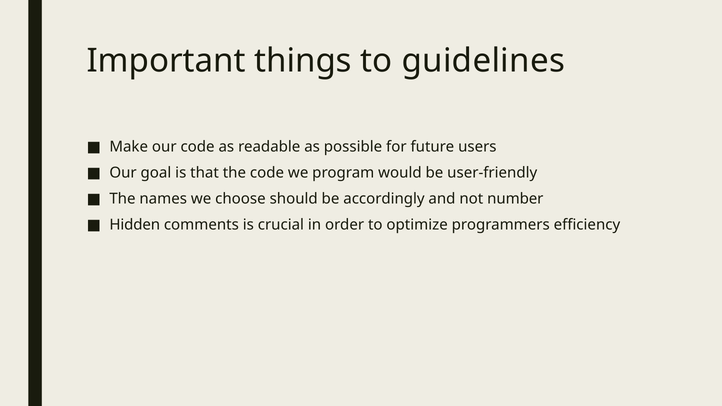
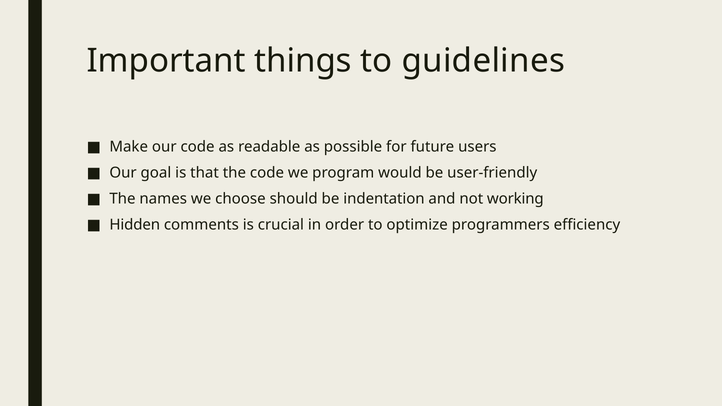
accordingly: accordingly -> indentation (384, 199)
number: number -> working (515, 199)
